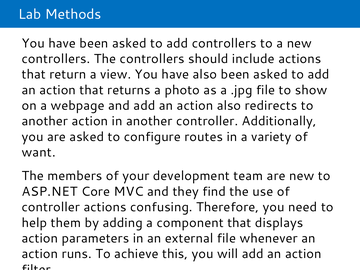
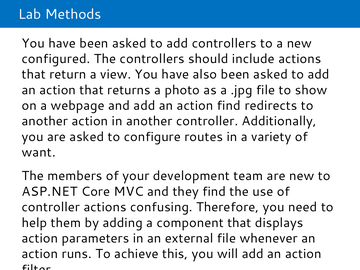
controllers: controllers -> configured (56, 59)
action also: also -> find (229, 106)
